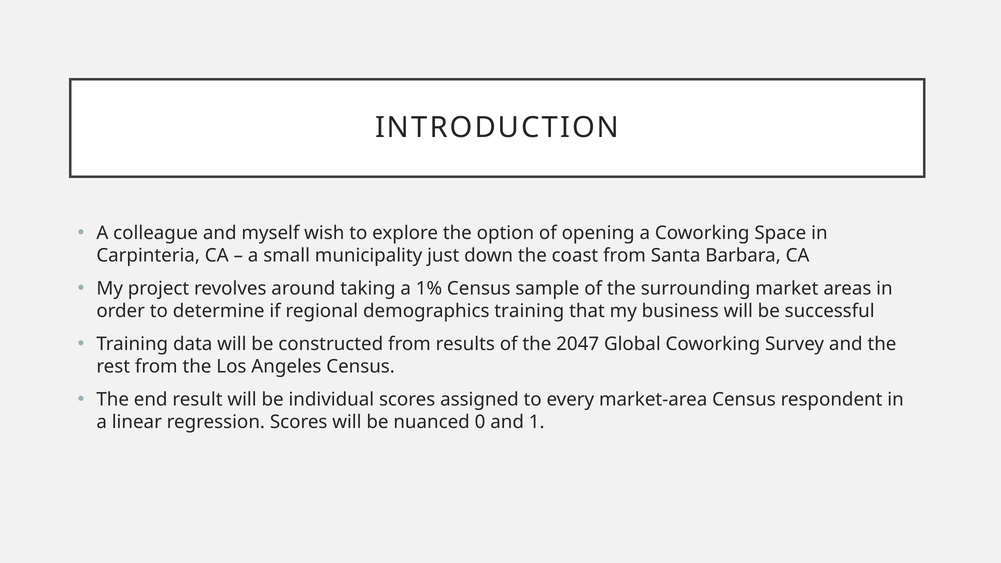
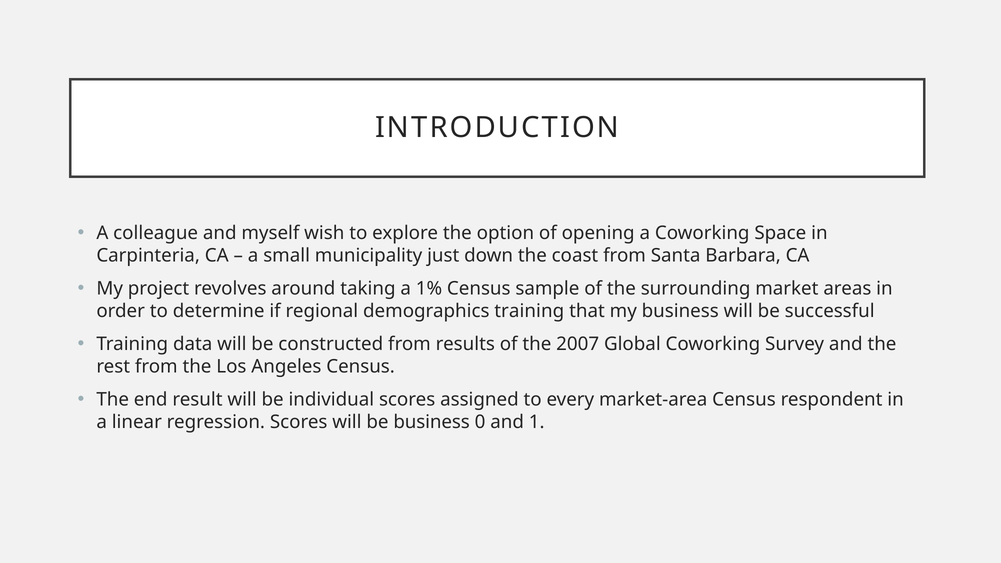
2047: 2047 -> 2007 (578, 344)
be nuanced: nuanced -> business (432, 422)
